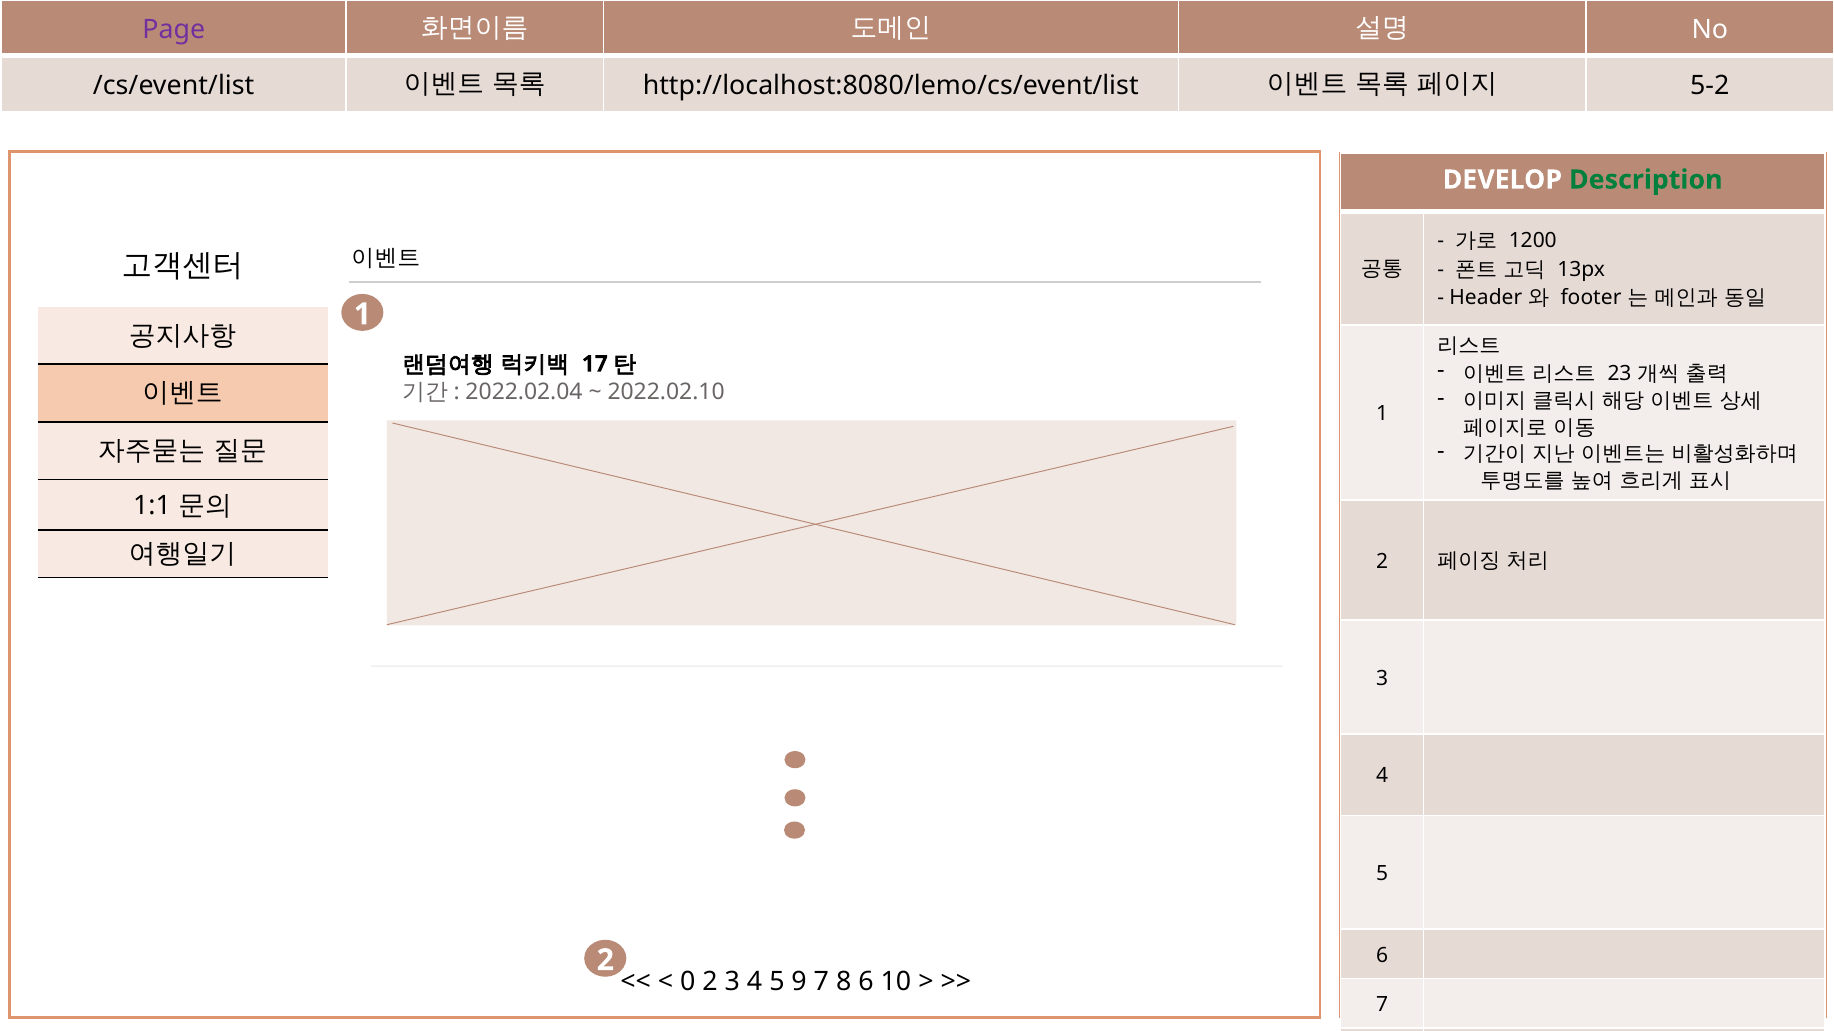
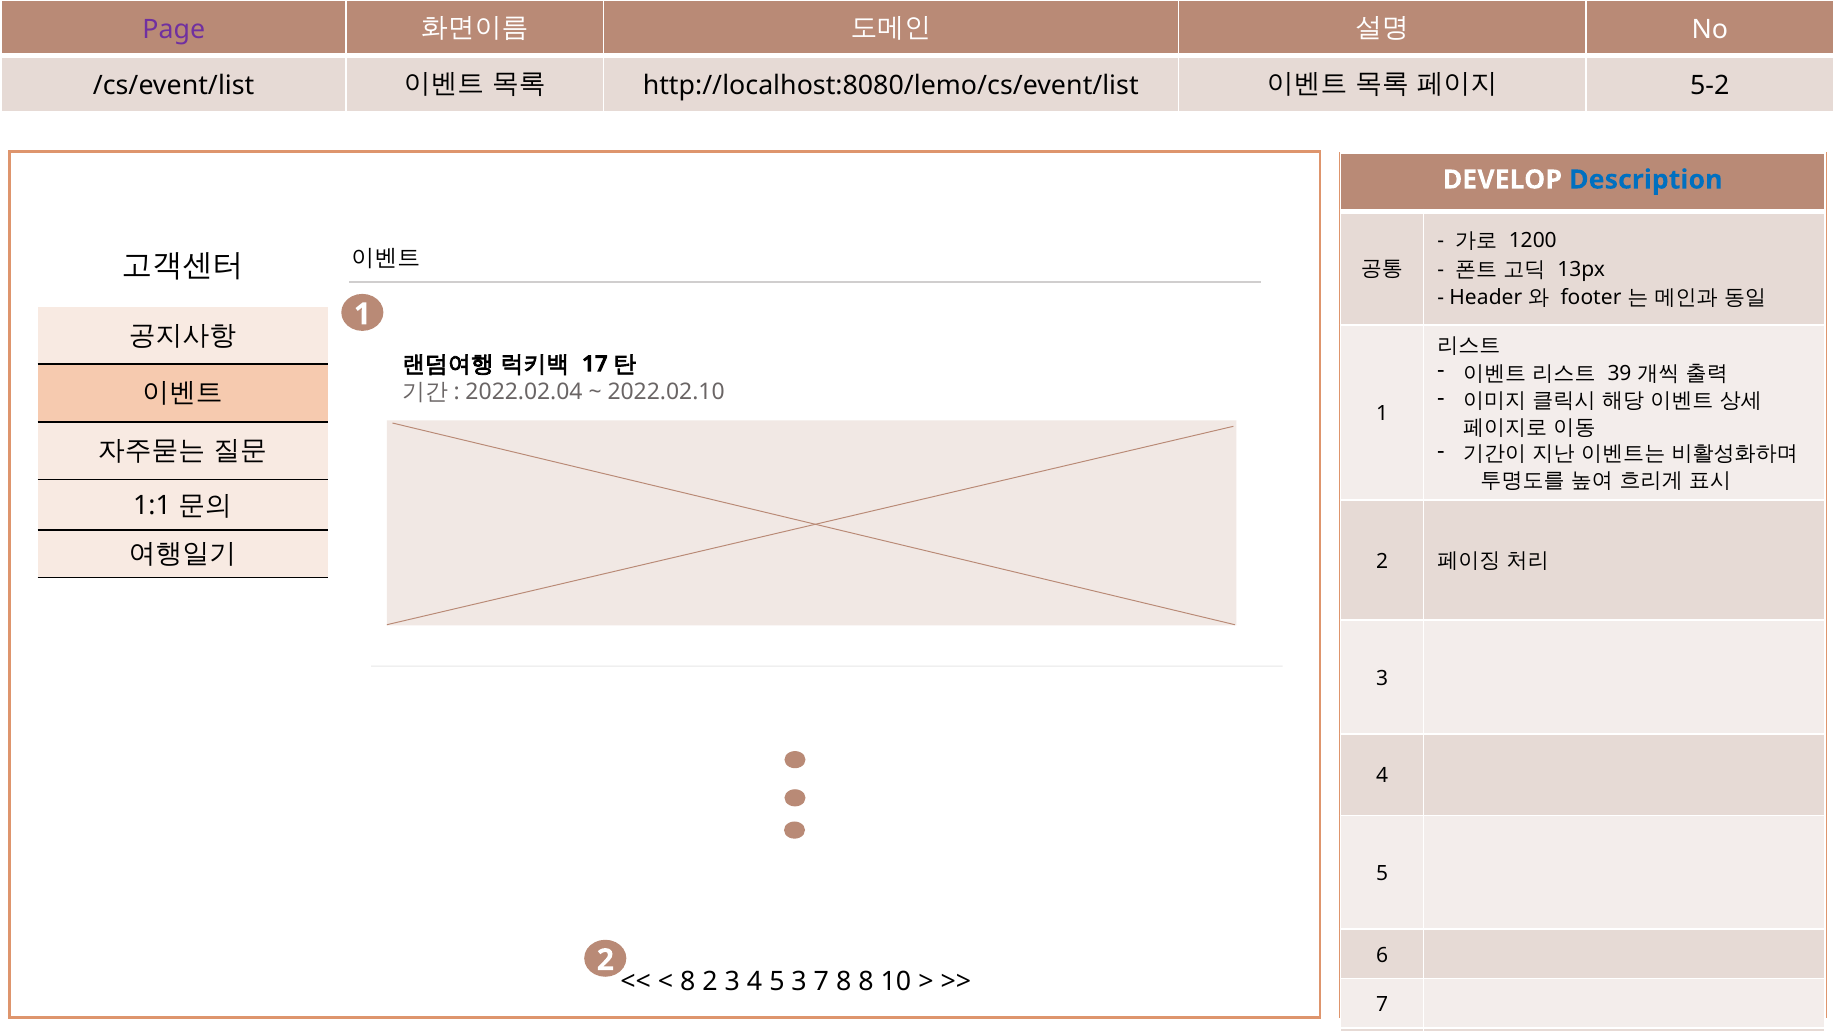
Description colour: green -> blue (1646, 180)
23: 23 -> 39 (1620, 374)
0: 0 -> 8 (688, 982)
5 9: 9 -> 3 (799, 982)
8 6: 6 -> 8 (866, 982)
